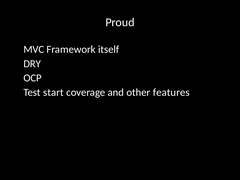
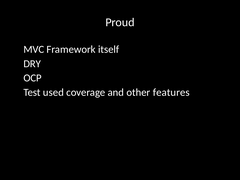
start: start -> used (53, 92)
